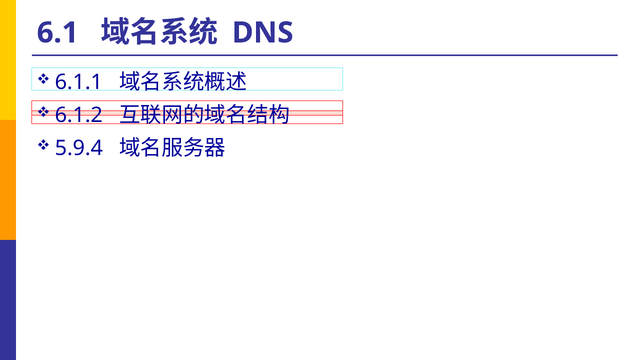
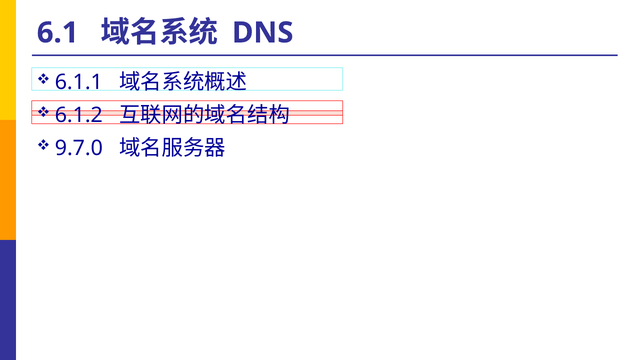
5.9.4: 5.9.4 -> 9.7.0 (79, 148)
